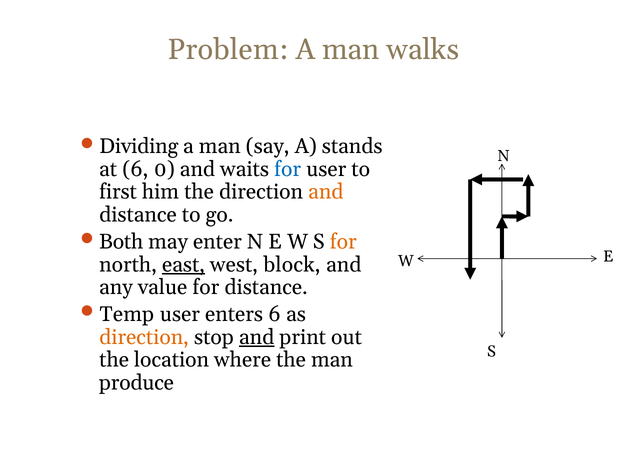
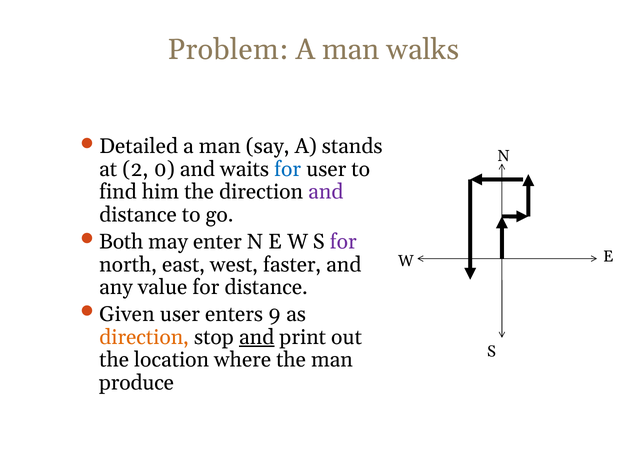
Dividing: Dividing -> Detailed (139, 147)
at 6: 6 -> 2 (135, 169)
first: first -> find (118, 192)
and colour: orange -> purple (326, 192)
for colour: orange -> purple (343, 242)
east underline: present -> none (184, 265)
block: block -> faster (292, 265)
Temp: Temp -> Given (127, 315)
enters 6: 6 -> 9 (275, 315)
